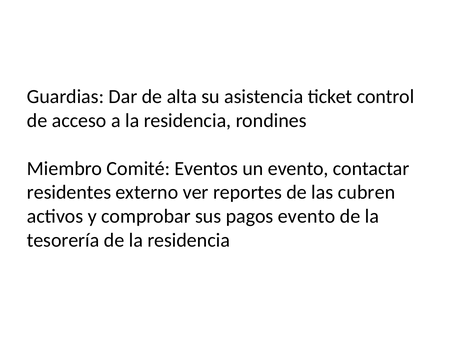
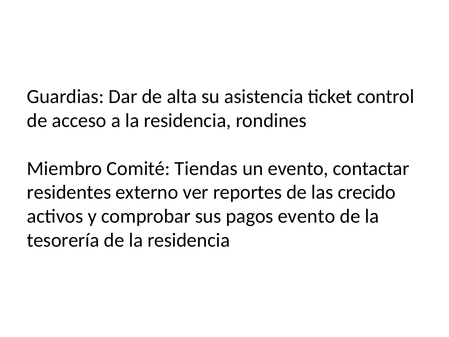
Eventos: Eventos -> Tiendas (206, 168)
cubren: cubren -> crecido (367, 192)
